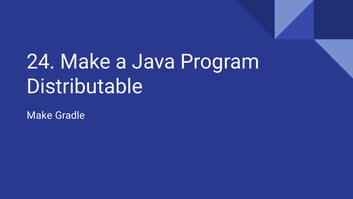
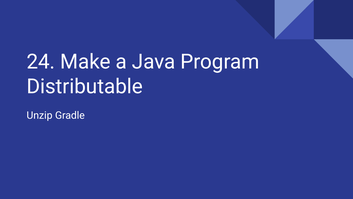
Make: Make -> Unzip (40, 115)
